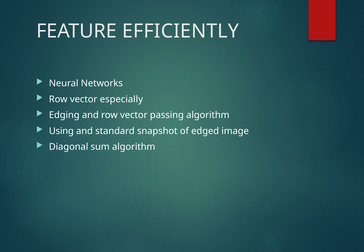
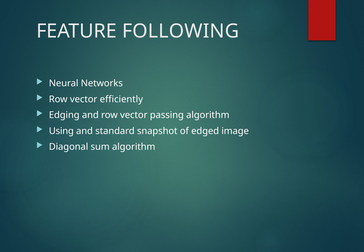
EFFICIENTLY: EFFICIENTLY -> FOLLOWING (181, 31)
especially: especially -> efficiently (121, 99)
